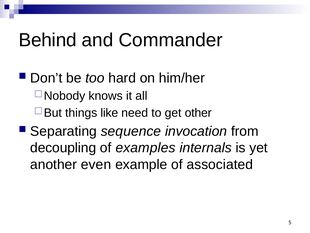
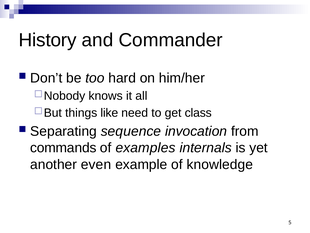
Behind: Behind -> History (48, 40)
other: other -> class (198, 113)
decoupling: decoupling -> commands (63, 148)
associated: associated -> knowledge (220, 164)
